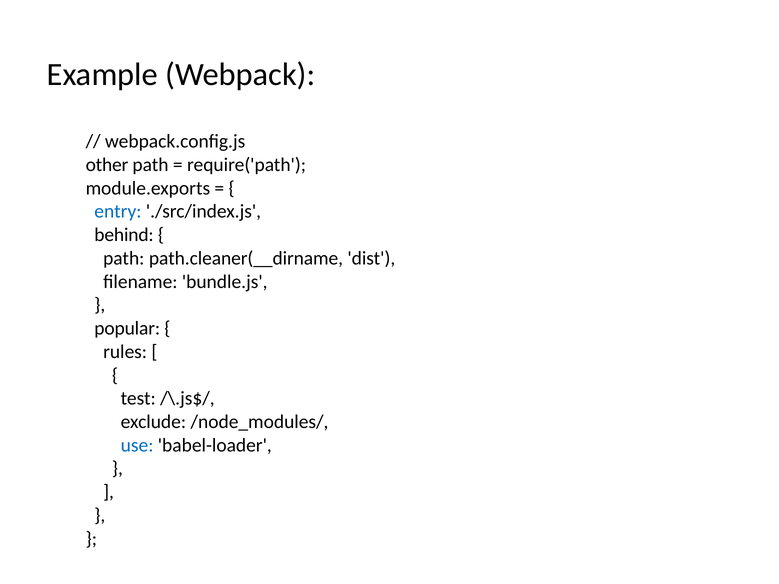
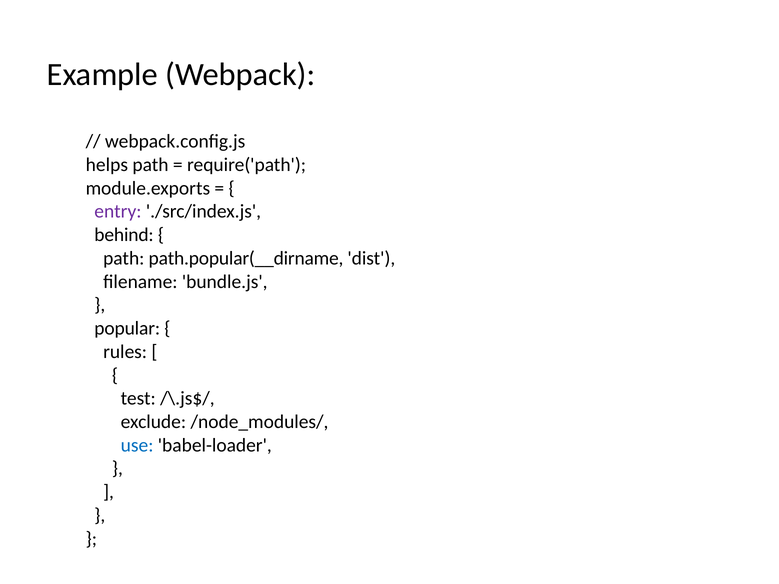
other: other -> helps (107, 165)
entry colour: blue -> purple (118, 212)
path.cleaner(__dirname: path.cleaner(__dirname -> path.popular(__dirname (246, 258)
